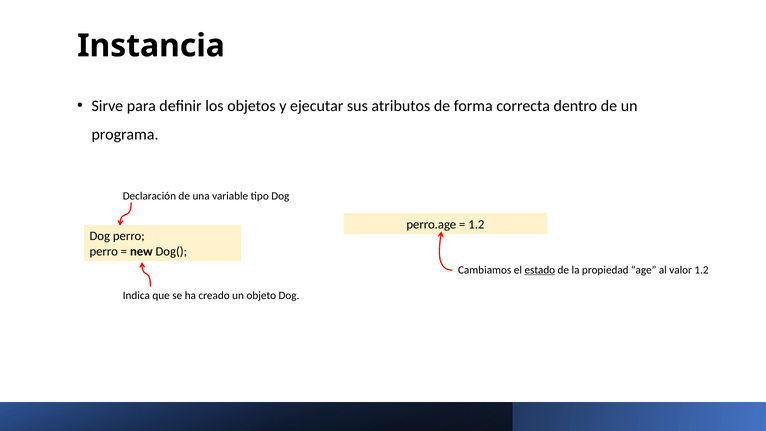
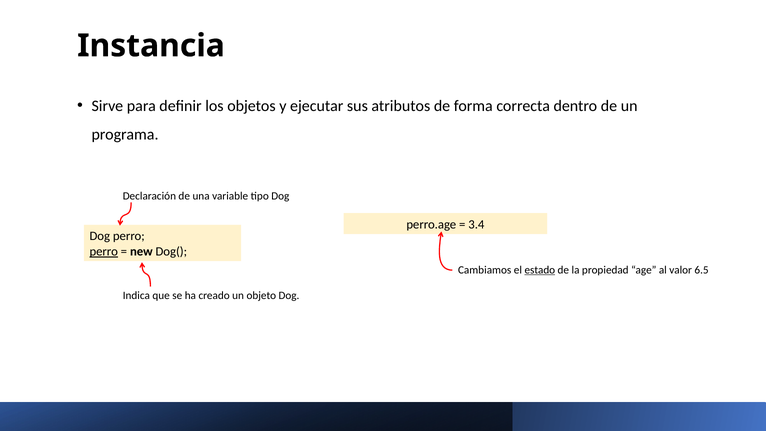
1.2: 1.2 -> 3.4 (476, 224)
perro underline: none -> present (104, 251)
valor 1.2: 1.2 -> 6.5 (702, 270)
